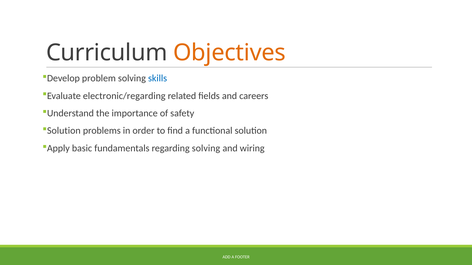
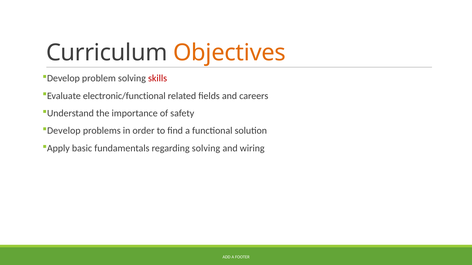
skills colour: blue -> red (158, 78)
electronic/regarding: electronic/regarding -> electronic/functional (124, 96)
Solution: Solution -> Develop (64, 131)
